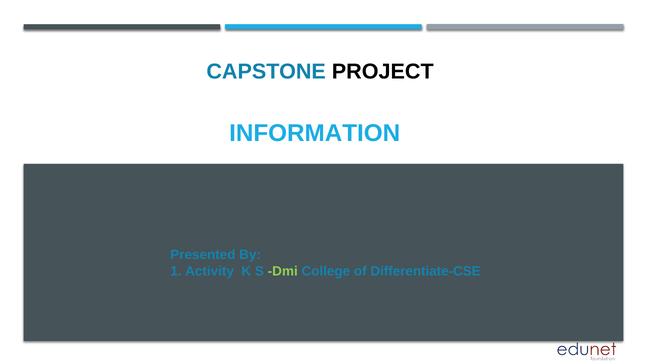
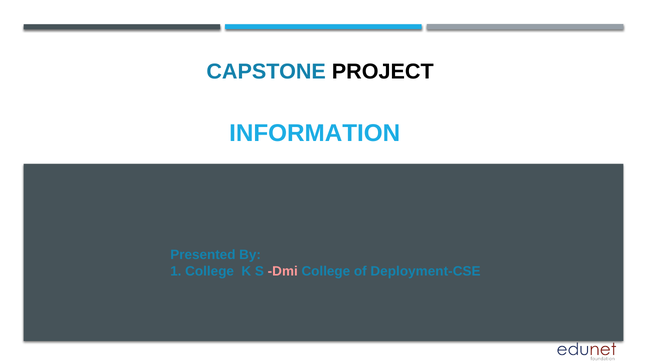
1 Activity: Activity -> College (210, 271)
Dmi colour: light green -> pink (283, 271)
Differentiate-CSE: Differentiate-CSE -> Deployment-CSE (426, 271)
